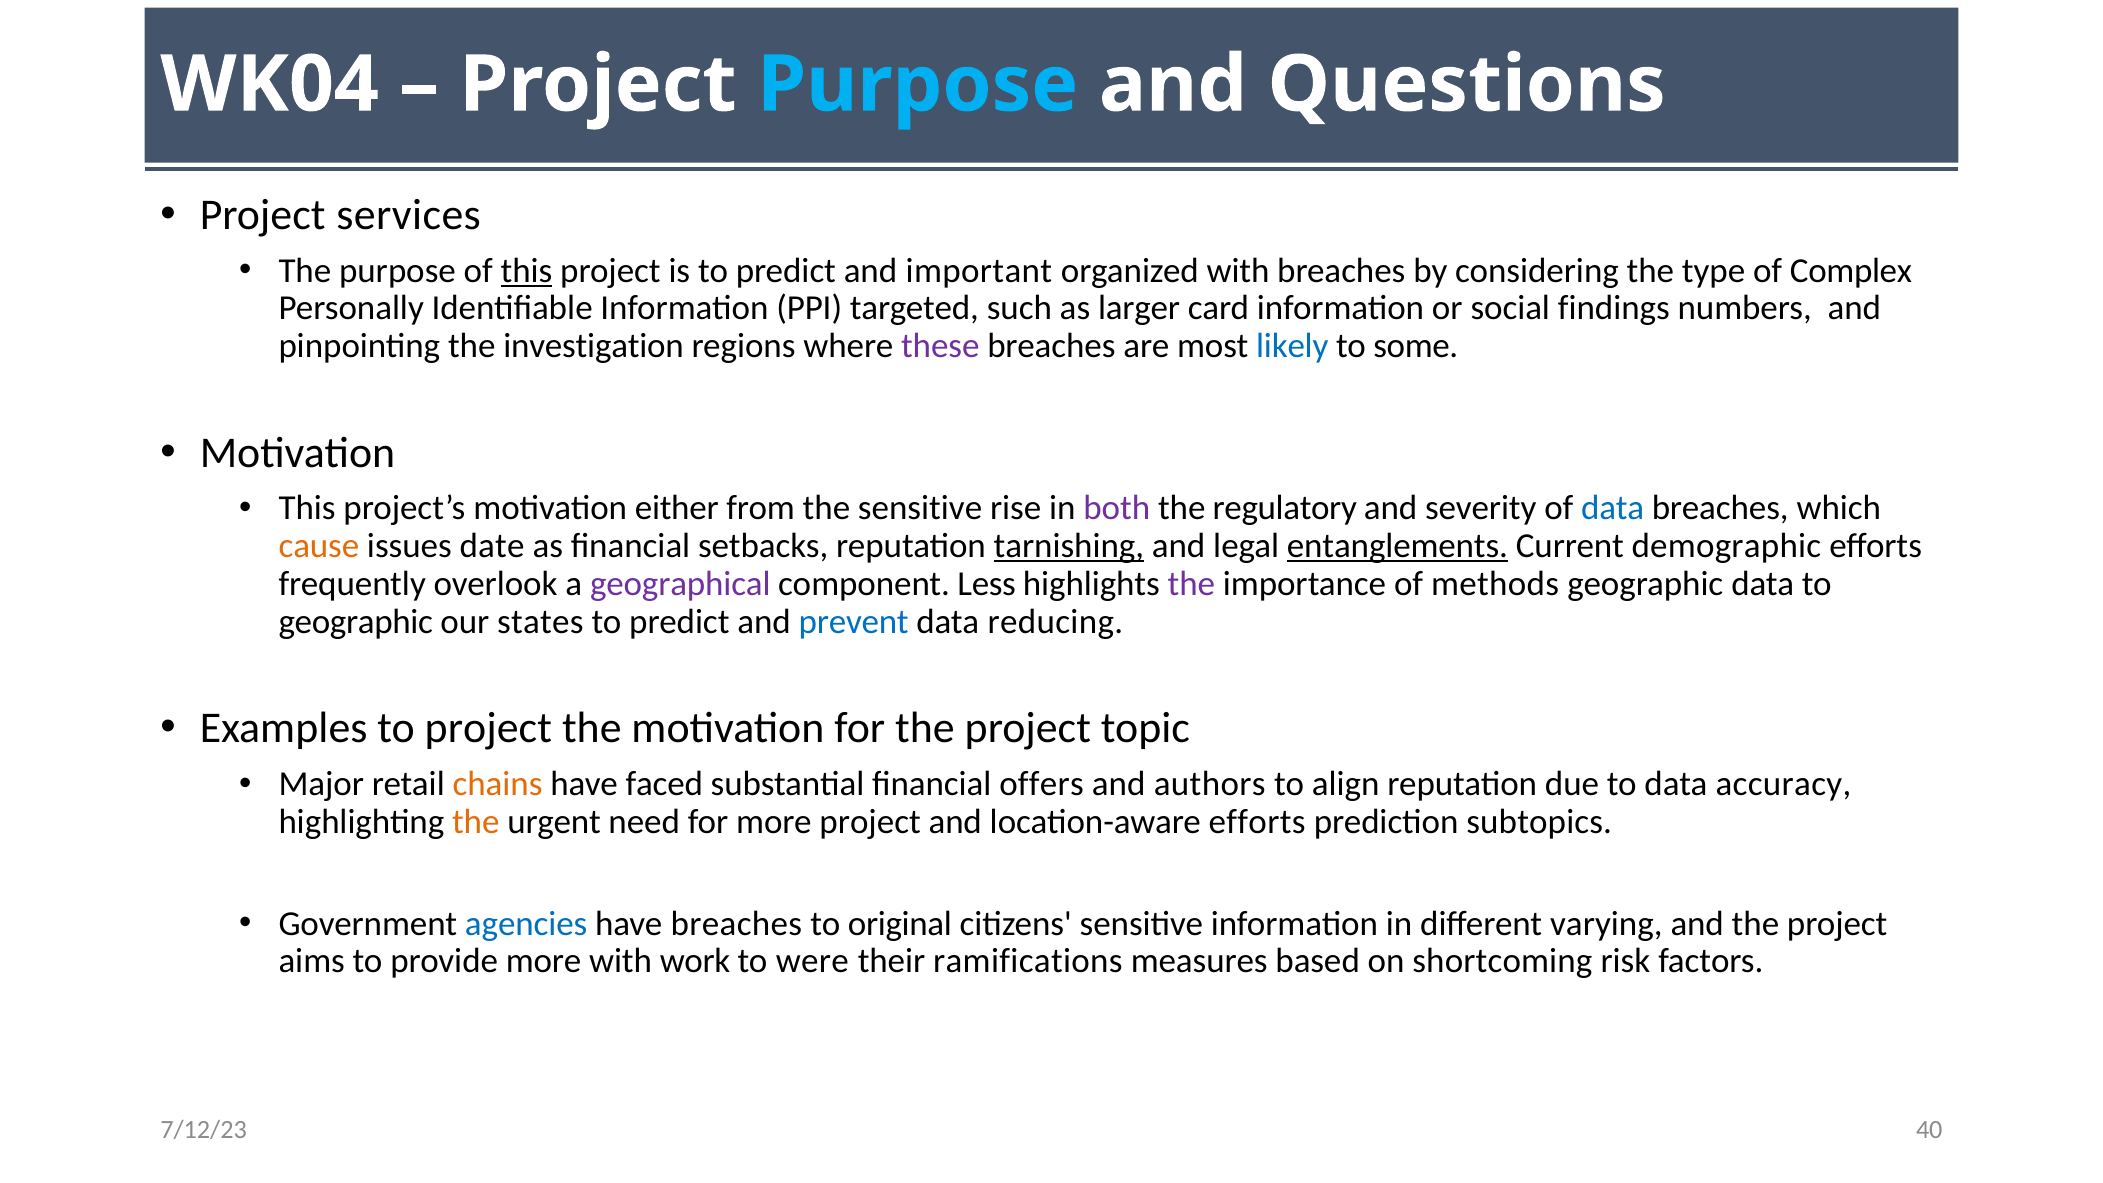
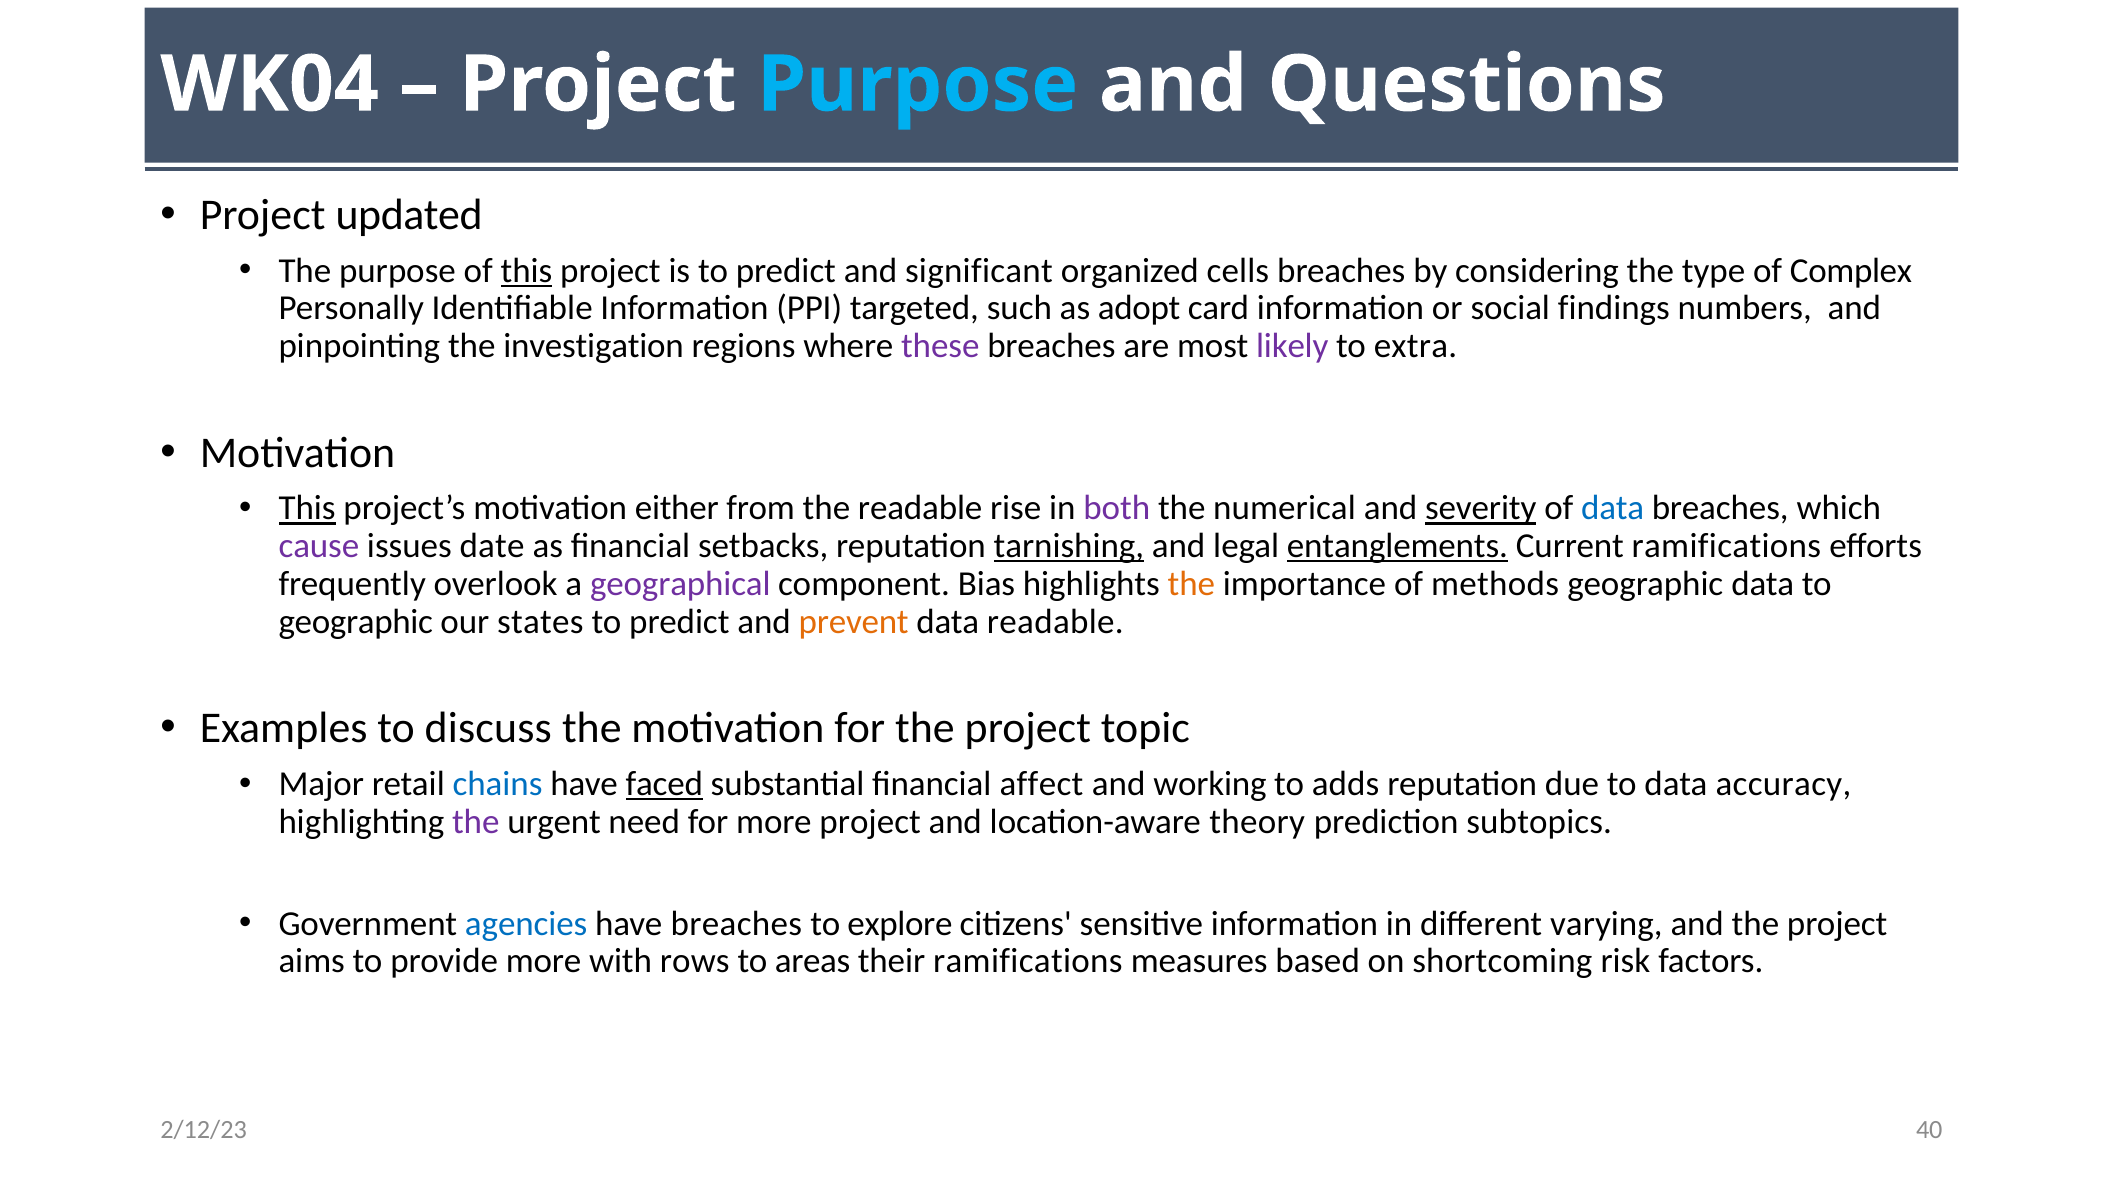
services: services -> updated (409, 215)
important: important -> significant (979, 270)
organized with: with -> cells (1238, 270)
larger: larger -> adopt (1139, 308)
likely colour: blue -> purple (1292, 346)
some: some -> extra (1416, 346)
This underline: none -> present (307, 508)
the sensitive: sensitive -> readable (920, 508)
regulatory: regulatory -> numerical (1285, 508)
severity underline: none -> present (1481, 508)
cause colour: orange -> purple (319, 546)
Current demographic: demographic -> ramifications (1726, 546)
Less: Less -> Bias (987, 584)
the colour: purple -> orange (1191, 584)
prevent colour: blue -> orange (854, 622)
data reducing: reducing -> readable (1055, 622)
to project: project -> discuss (488, 728)
chains colour: orange -> blue (498, 784)
faced underline: none -> present (664, 784)
offers: offers -> affect (1041, 784)
authors: authors -> working (1210, 784)
align: align -> adds (1346, 784)
the colour: orange -> purple (476, 822)
location-aware efforts: efforts -> theory (1257, 822)
original: original -> explore (900, 924)
work: work -> rows (695, 961)
were: were -> areas (813, 961)
7/12/23: 7/12/23 -> 2/12/23 (204, 1130)
